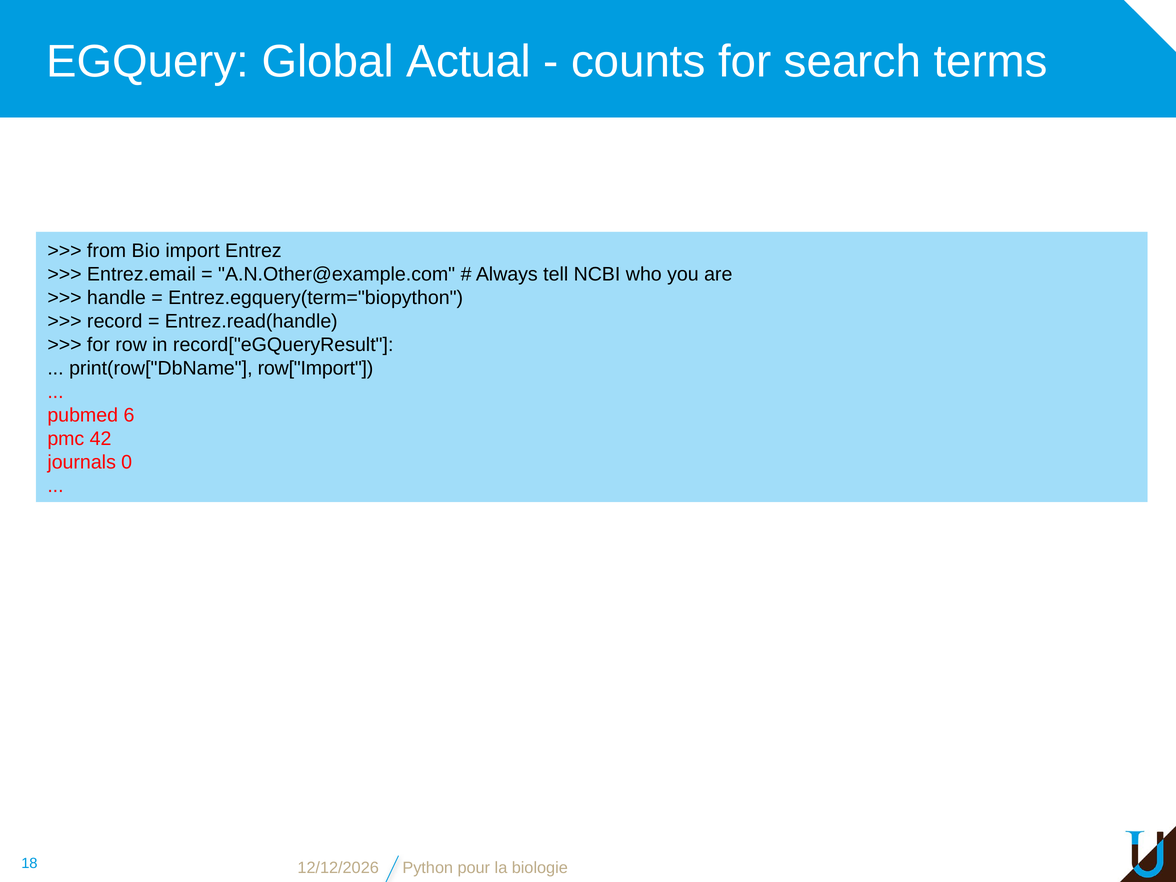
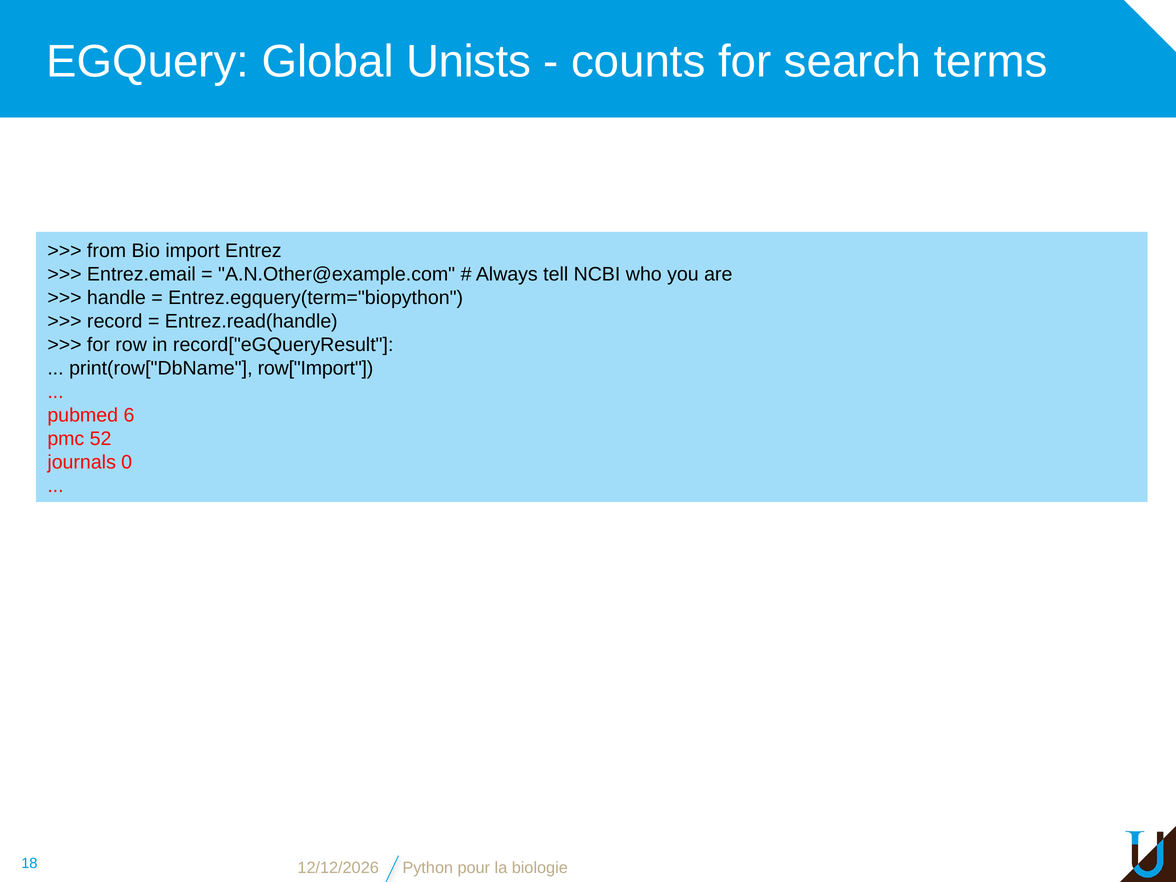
Actual: Actual -> Unists (469, 62)
42: 42 -> 52 (101, 439)
